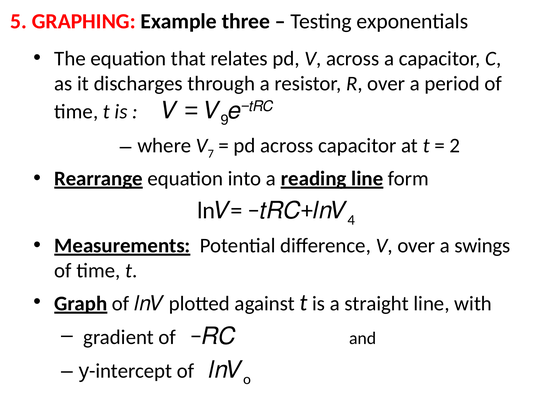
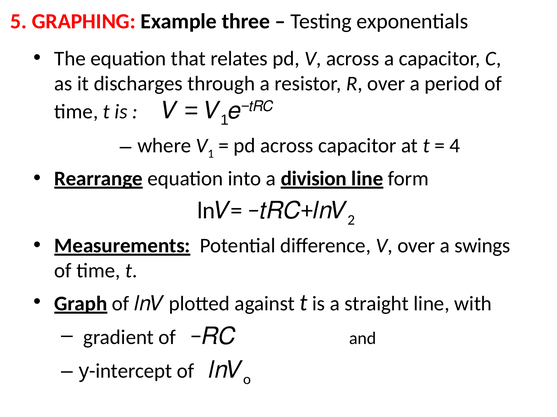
𝑉 9: 9 -> 1 (225, 120)
V 7: 7 -> 1 (211, 154)
2: 2 -> 4 (455, 146)
reading: reading -> division (314, 179)
4: 4 -> 2 (351, 220)
